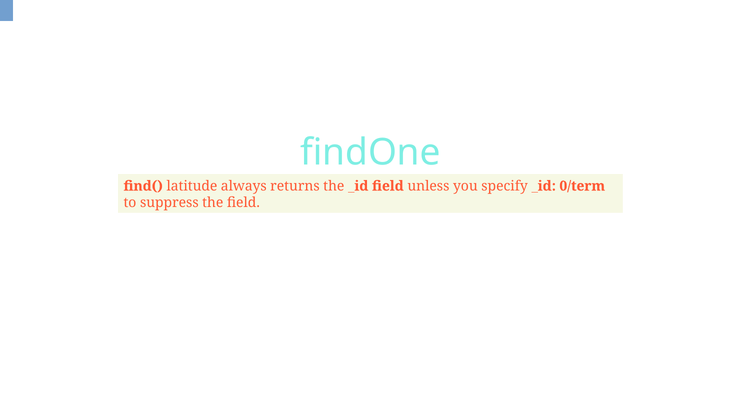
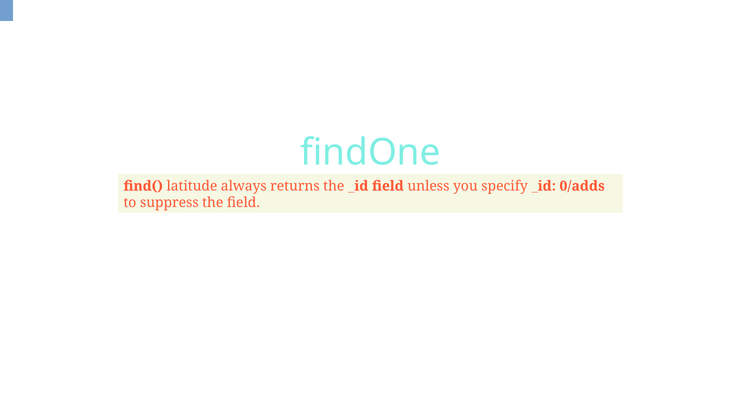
0/term: 0/term -> 0/adds (582, 186)
